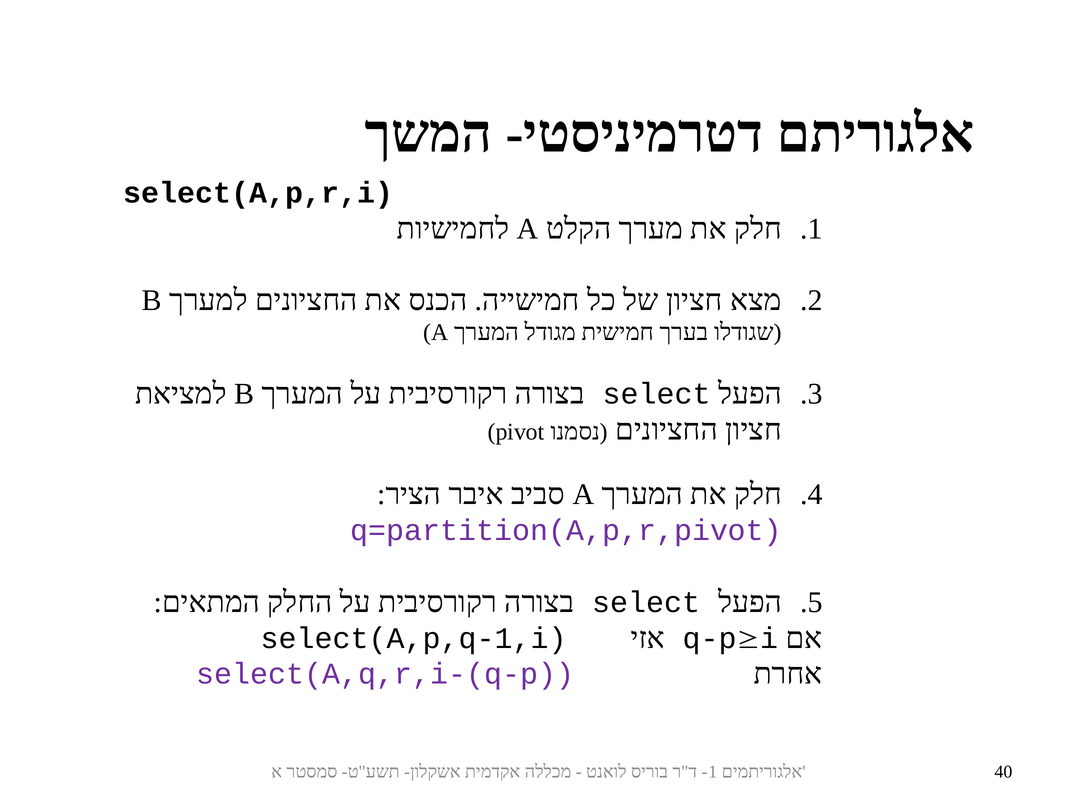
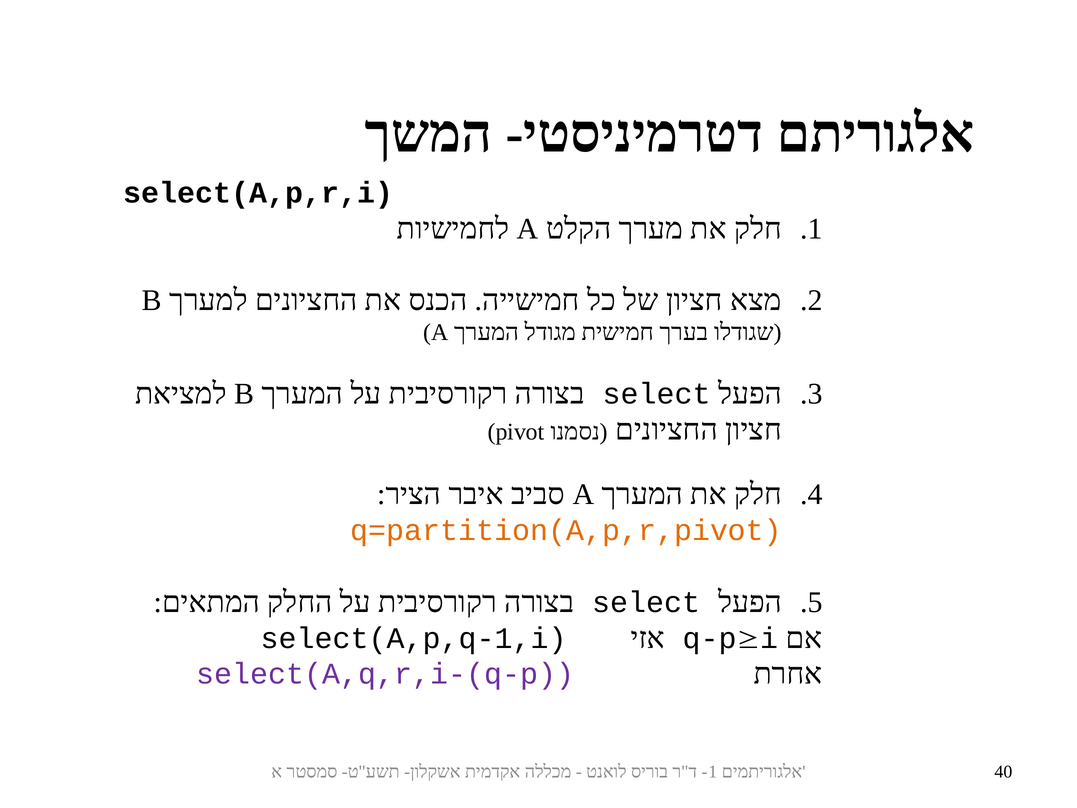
q=partition(A,p,r,pivot colour: purple -> orange (566, 530)
